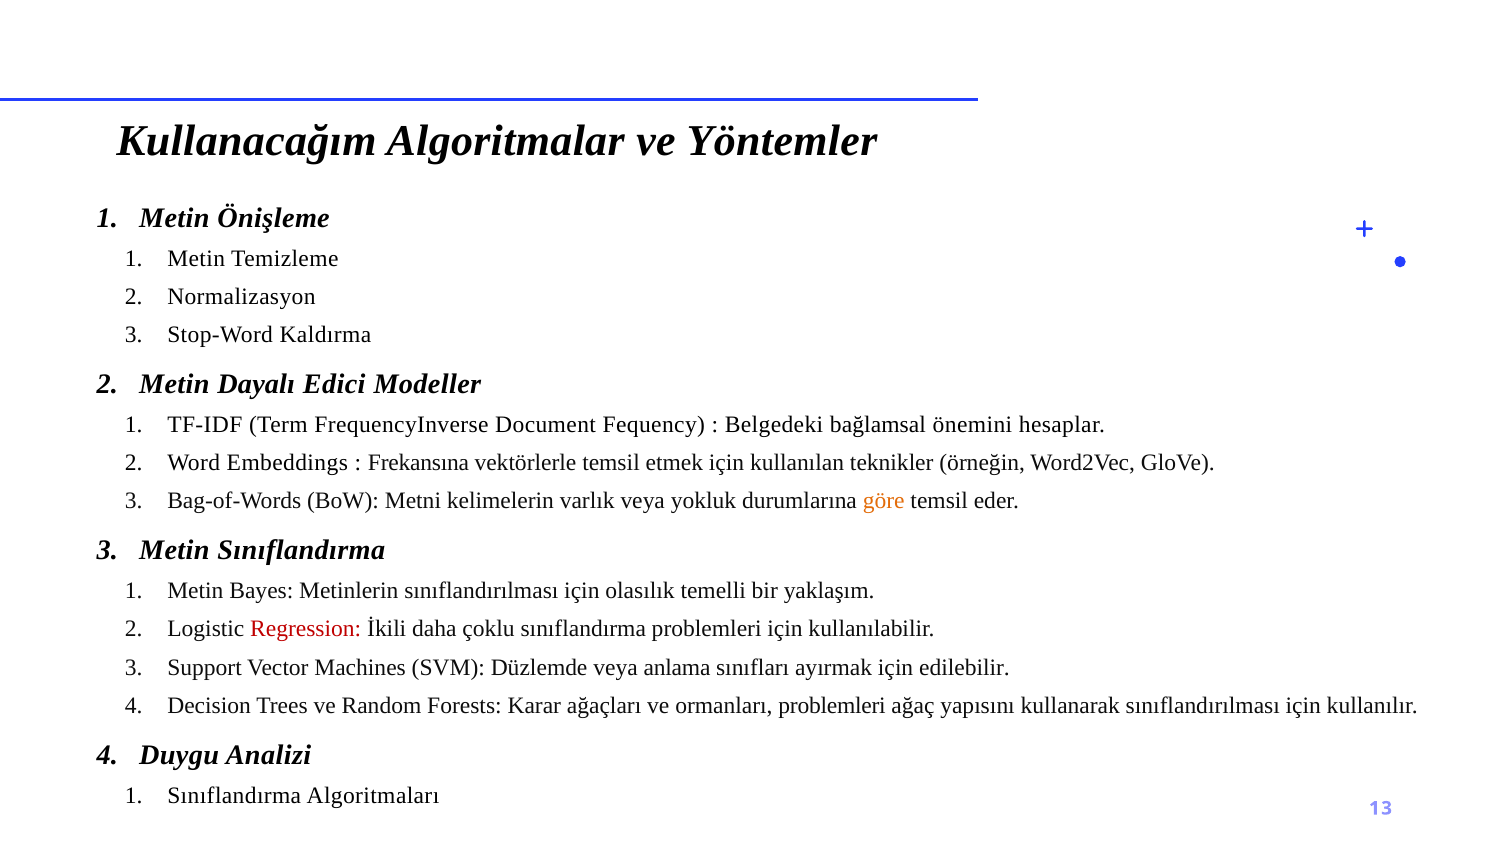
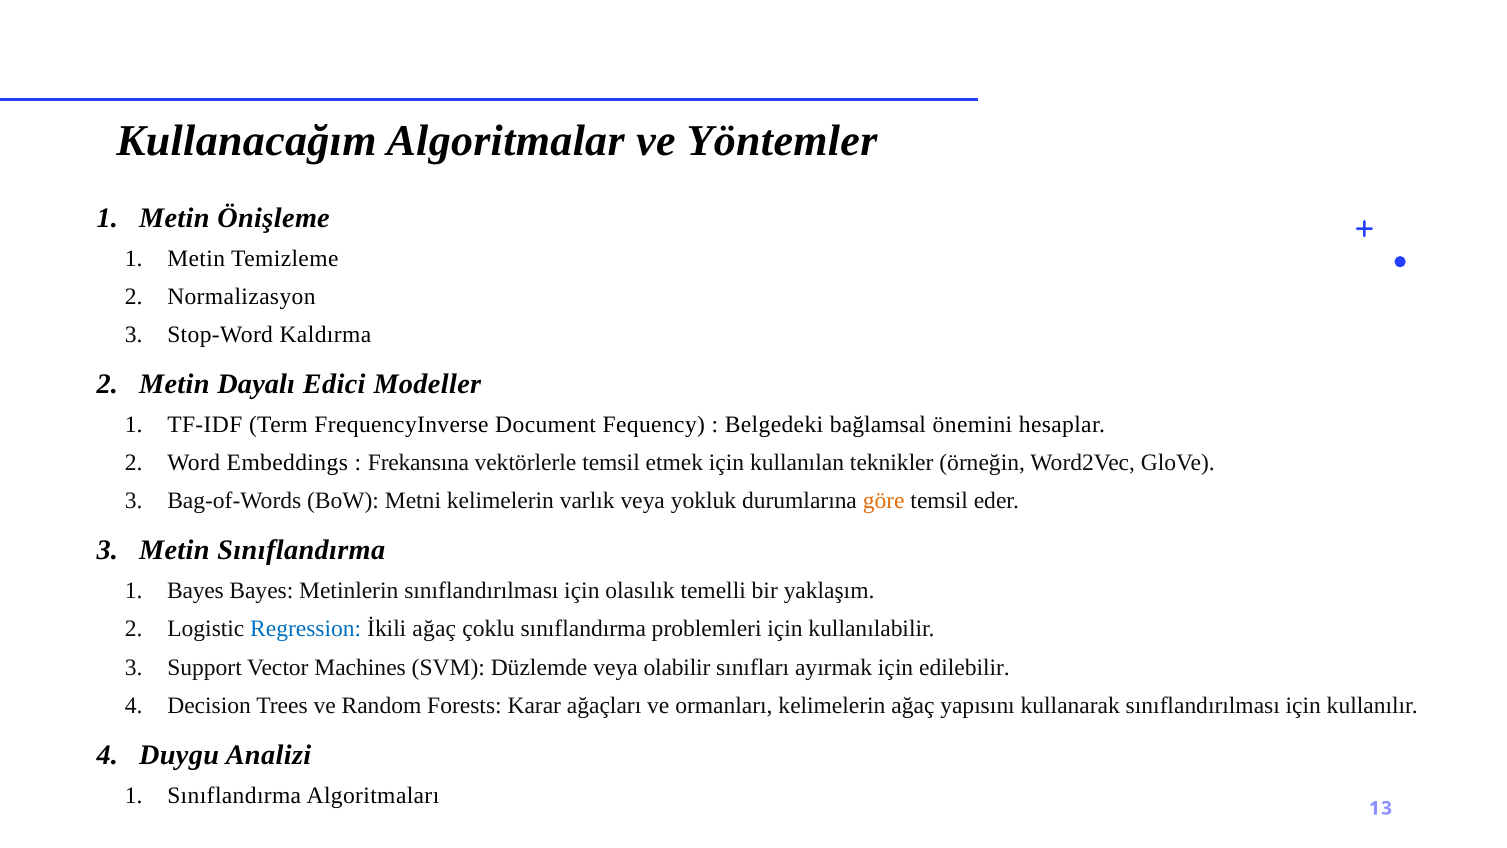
Metin: Metin -> Bayes (195, 591)
Regression colour: red -> blue (306, 629)
İkili daha: daha -> ağaç (434, 629)
anlama: anlama -> olabilir (677, 667)
ormanları problemleri: problemleri -> kelimelerin (832, 705)
